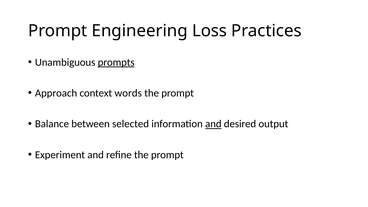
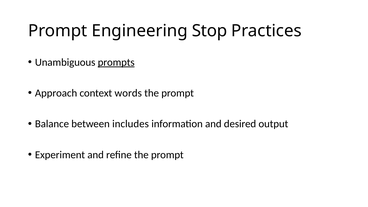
Loss: Loss -> Stop (210, 31)
selected: selected -> includes (131, 124)
and underline: present -> none (213, 124)
